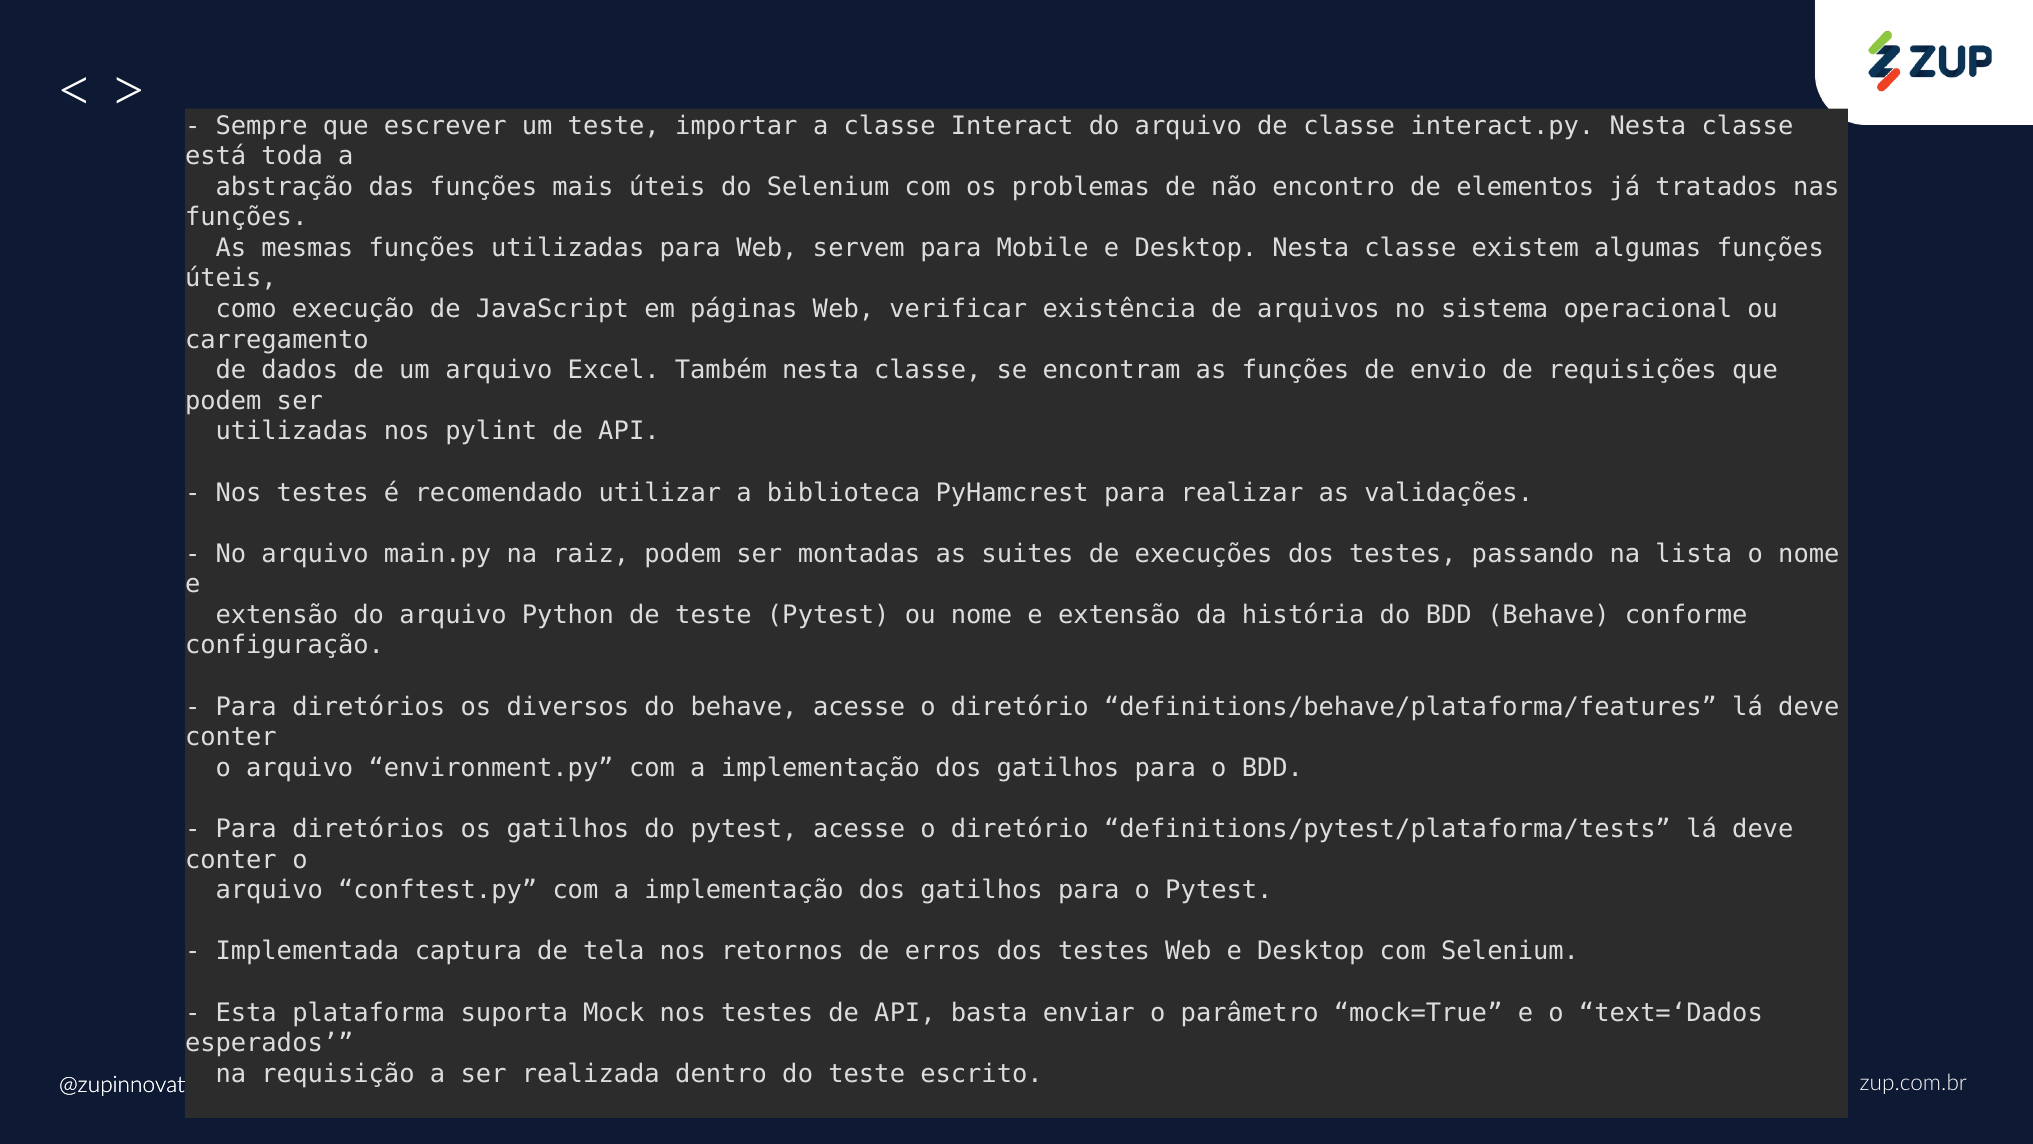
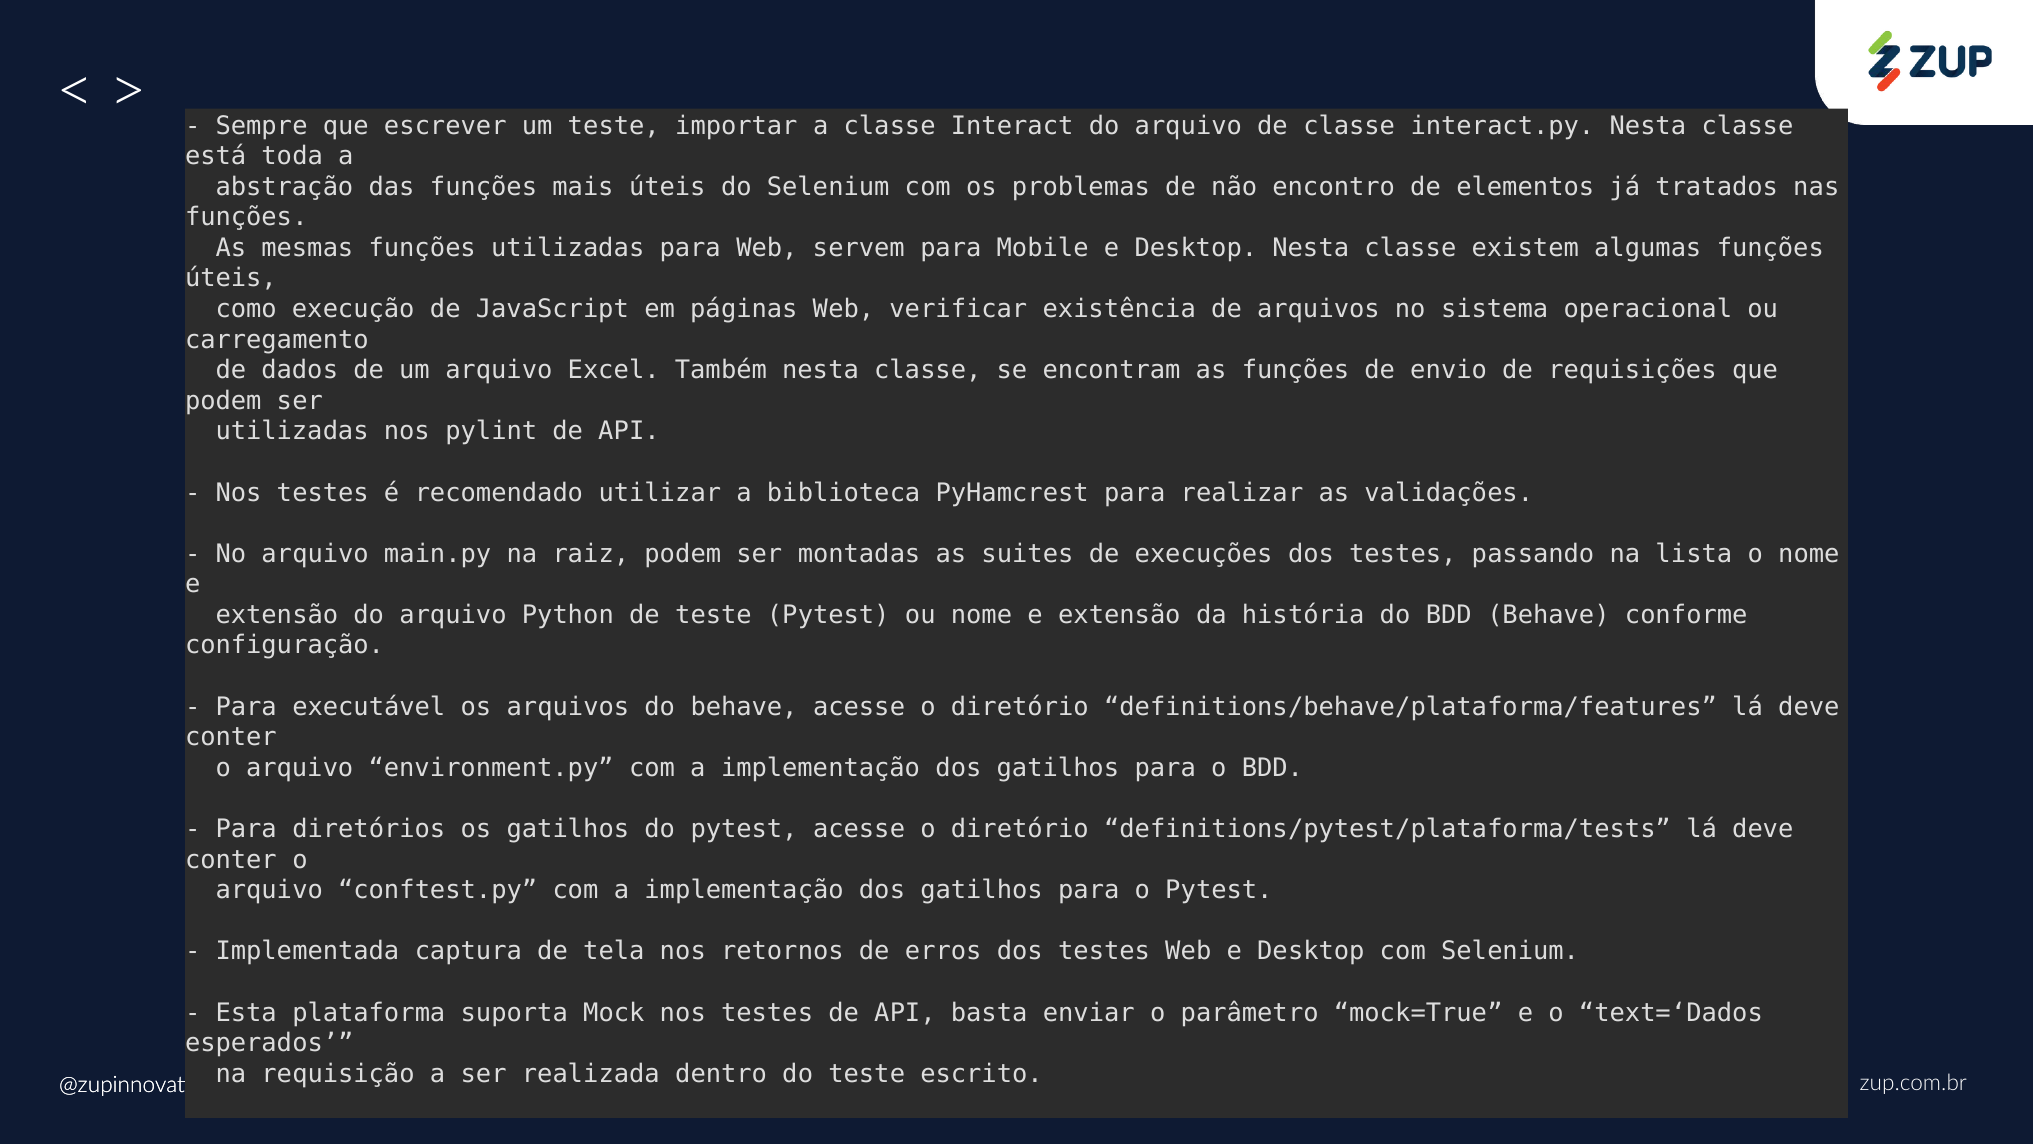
diretórios: diretórios -> executável (369, 707)
os diversos: diversos -> arquivos (568, 707)
